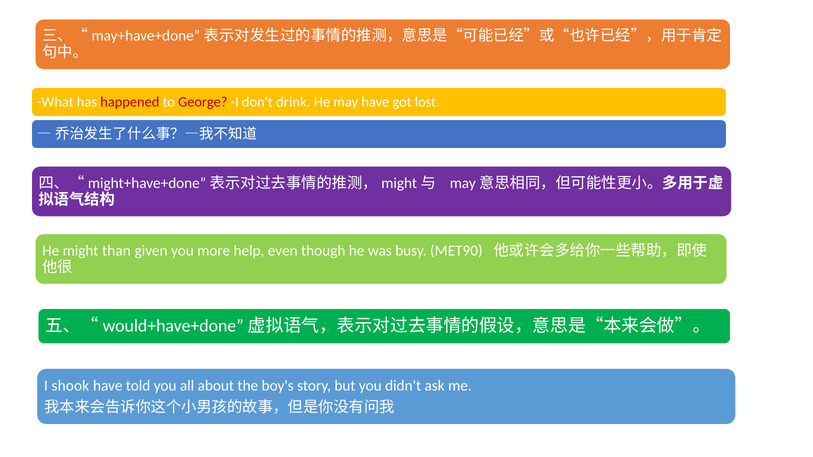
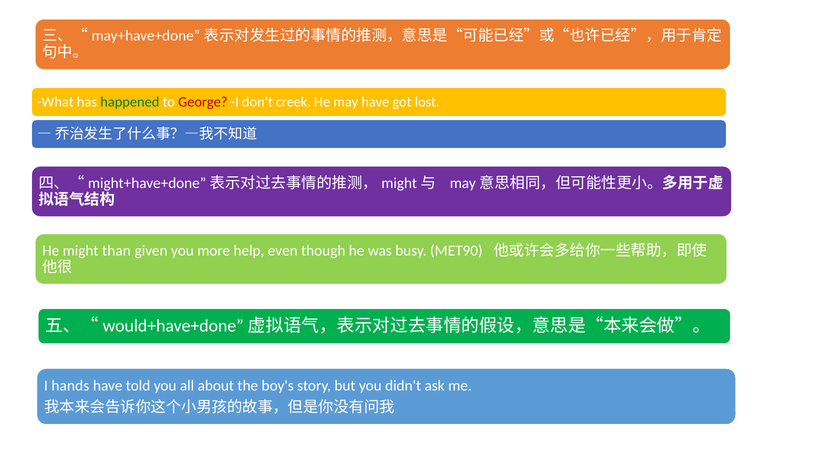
happened colour: red -> green (130, 102)
drink: drink -> creek (293, 102)
shook: shook -> hands (70, 386)
